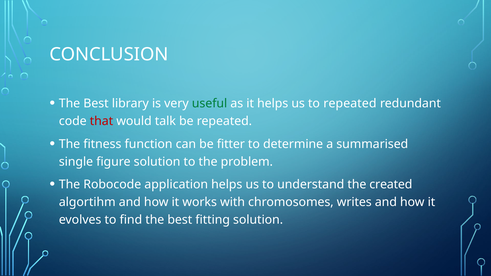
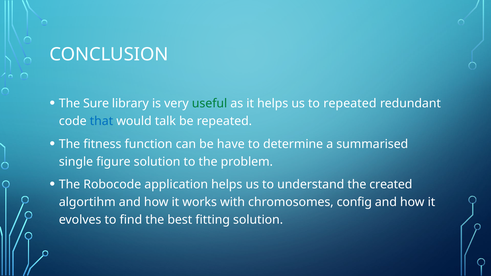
Best: Best -> Sure (96, 104)
that colour: red -> blue (101, 121)
fitter: fitter -> have (231, 144)
writes: writes -> config (354, 202)
